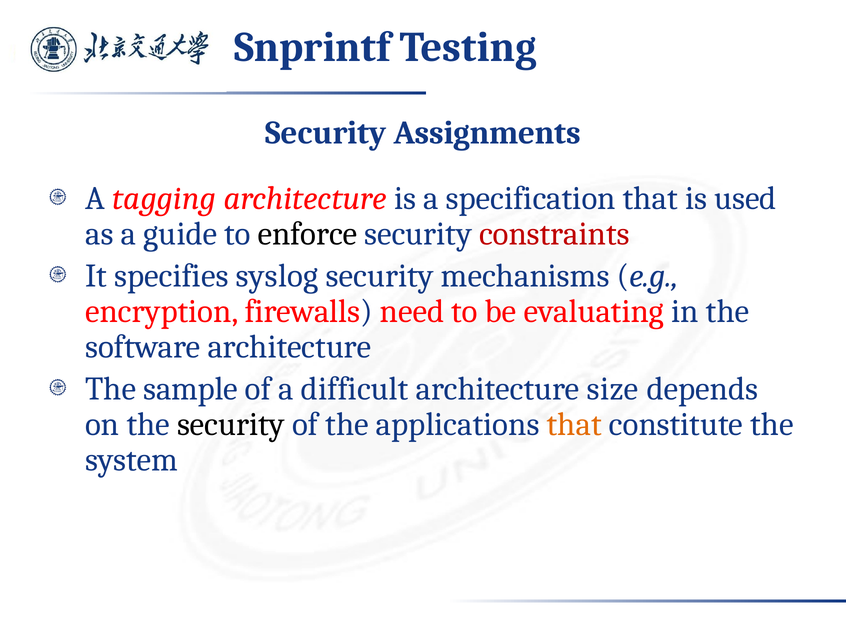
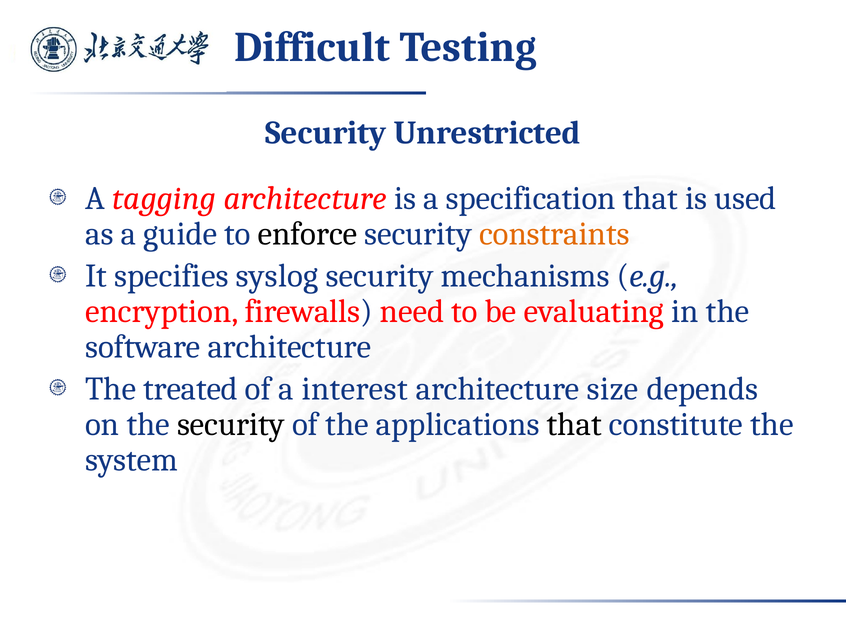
Snprintf: Snprintf -> Difficult (312, 47)
Assignments: Assignments -> Unrestricted (487, 133)
constraints colour: red -> orange (554, 233)
sample: sample -> treated (191, 389)
difficult: difficult -> interest (355, 389)
that colour: orange -> black (574, 424)
